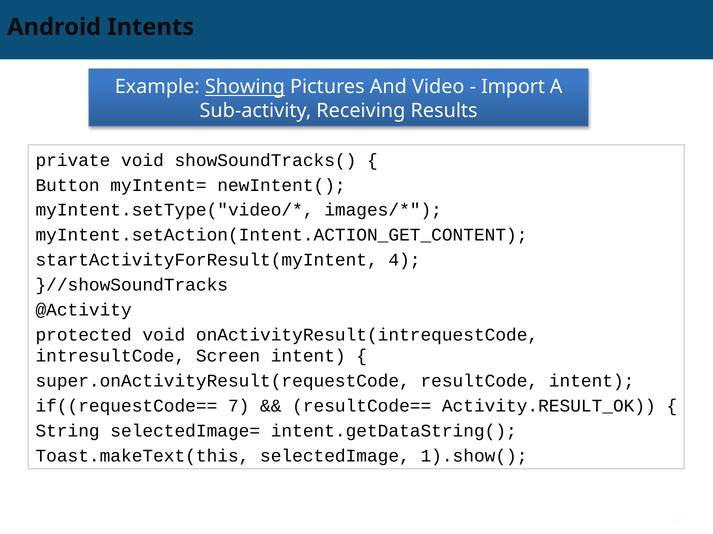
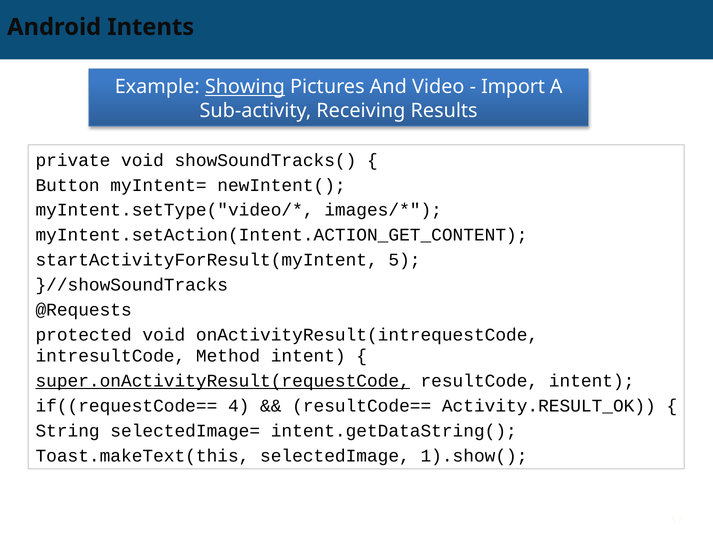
4: 4 -> 5 (404, 260)
@Activity: @Activity -> @Requests (84, 310)
Screen: Screen -> Method (228, 357)
super.onActivityResult(requestCode underline: none -> present (223, 381)
7: 7 -> 4 (239, 406)
